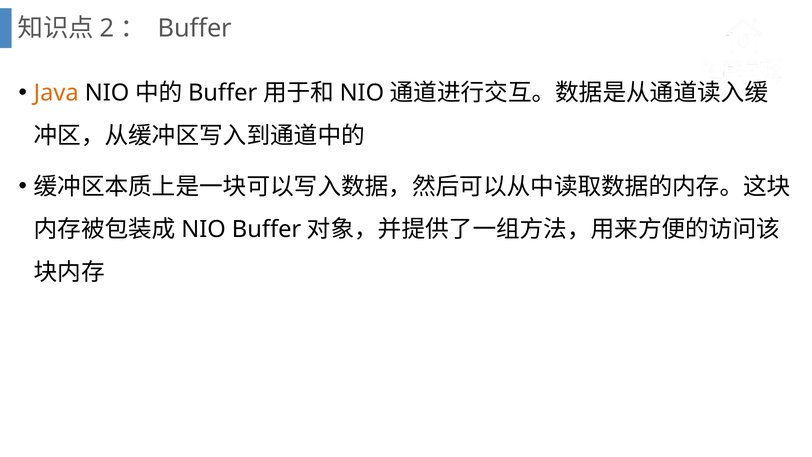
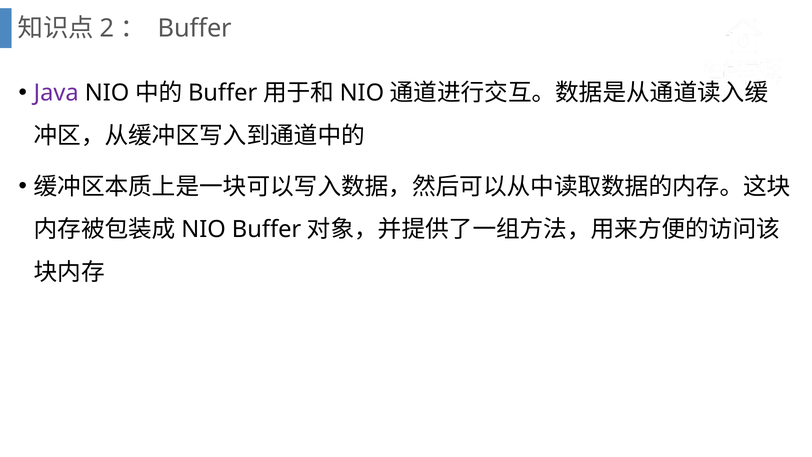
Java colour: orange -> purple (56, 93)
